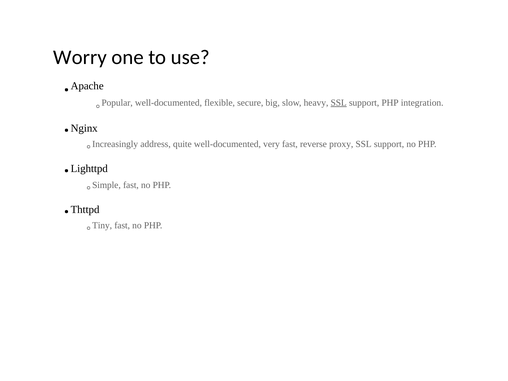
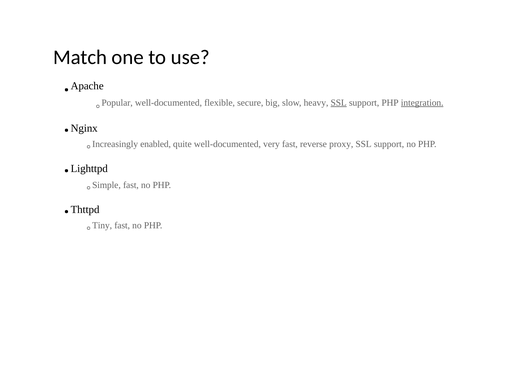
Worry: Worry -> Match (80, 58)
integration underline: none -> present (422, 103)
address: address -> enabled (156, 144)
